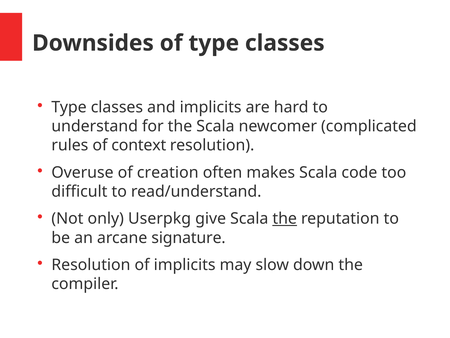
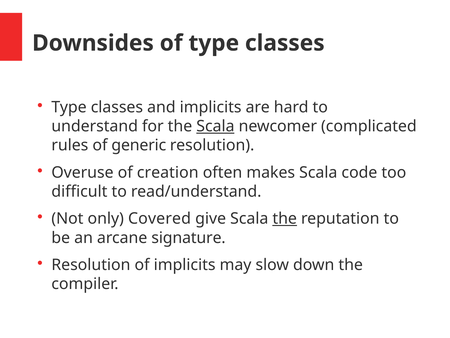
Scala underline: none -> present (215, 126)
context: context -> generic (139, 145)
Userpkg: Userpkg -> Covered (160, 218)
